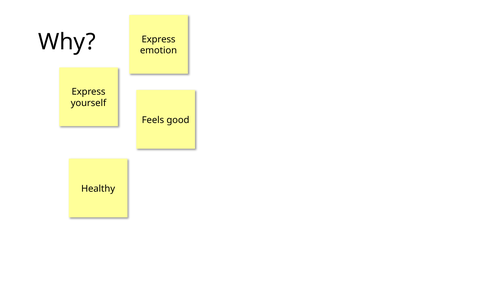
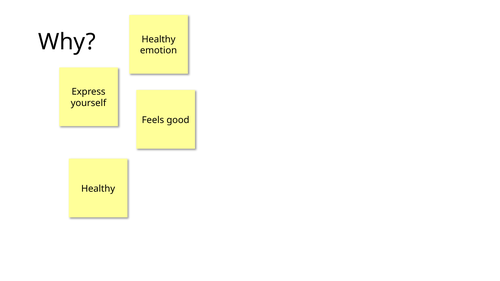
Express: Express -> Healthy (159, 39)
